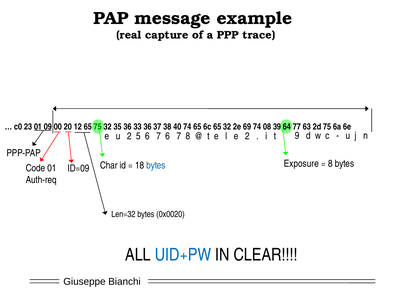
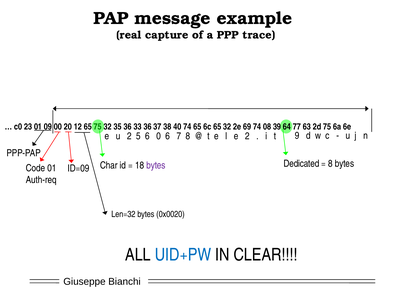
5 6 7: 7 -> 0 (159, 136)
Exposure: Exposure -> Dedicated (301, 164)
bytes colour: blue -> purple (156, 165)
